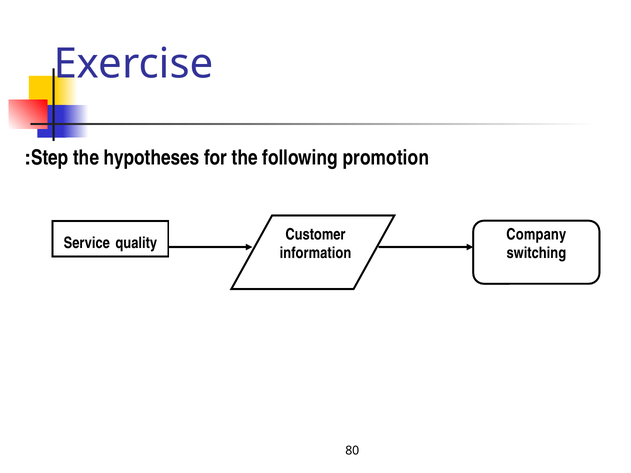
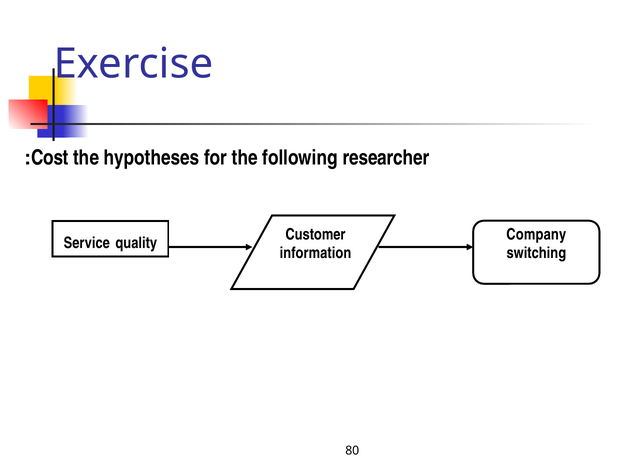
Step: Step -> Cost (50, 158)
promotion: promotion -> researcher (386, 158)
